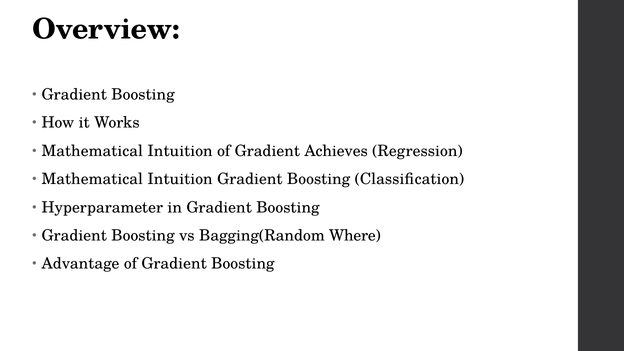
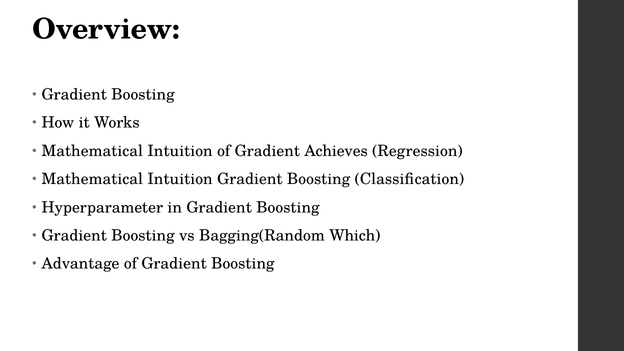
Where: Where -> Which (355, 236)
